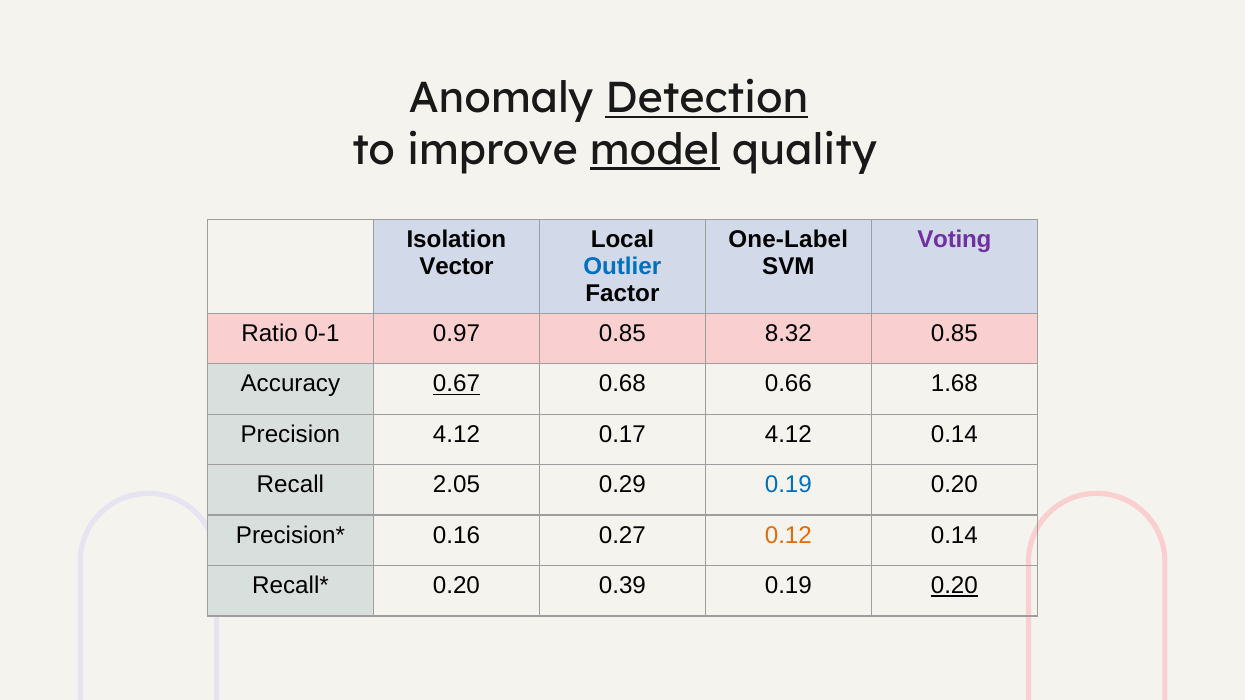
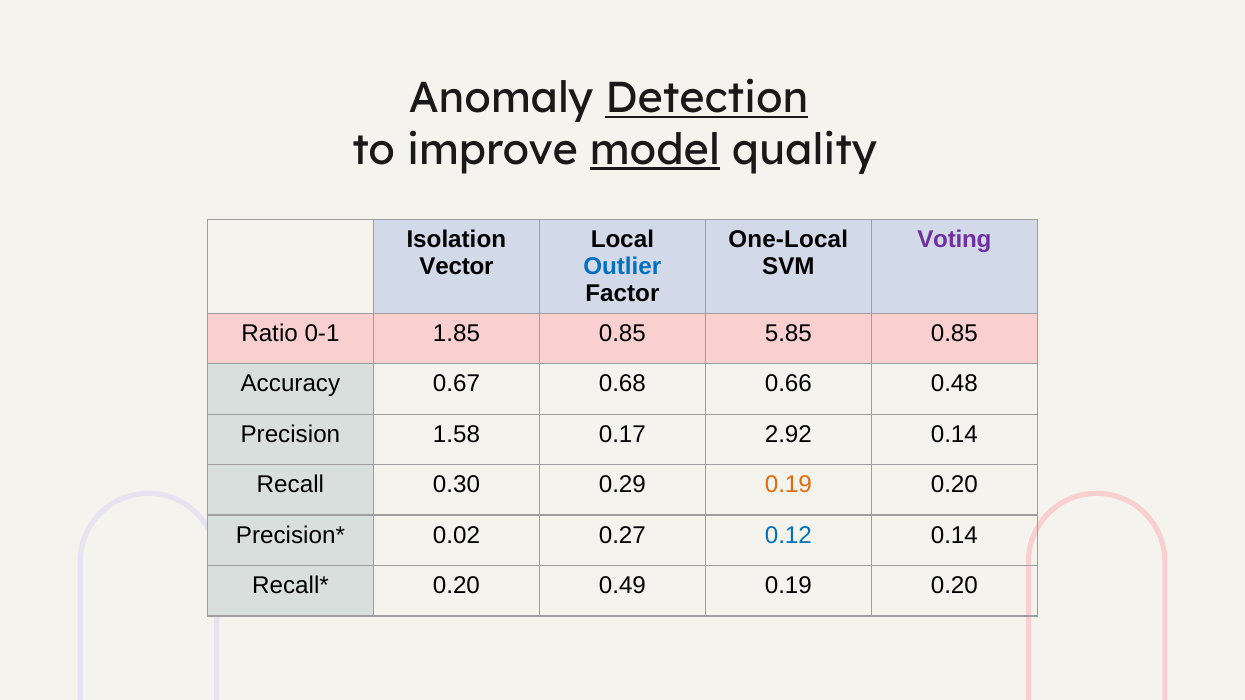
One-Label: One-Label -> One-Local (788, 239)
0.97: 0.97 -> 1.85 (456, 334)
8.32: 8.32 -> 5.85 (788, 334)
0.67 underline: present -> none (456, 384)
1.68: 1.68 -> 0.48 (954, 384)
Precision 4.12: 4.12 -> 1.58 (456, 435)
0.17 4.12: 4.12 -> 2.92 (788, 435)
2.05: 2.05 -> 0.30 (456, 485)
0.19 colour: blue -> orange (788, 485)
0.16: 0.16 -> 0.02 (456, 536)
0.12 colour: orange -> blue (788, 536)
0.39: 0.39 -> 0.49 (622, 586)
0.20 underline: present -> none (954, 586)
